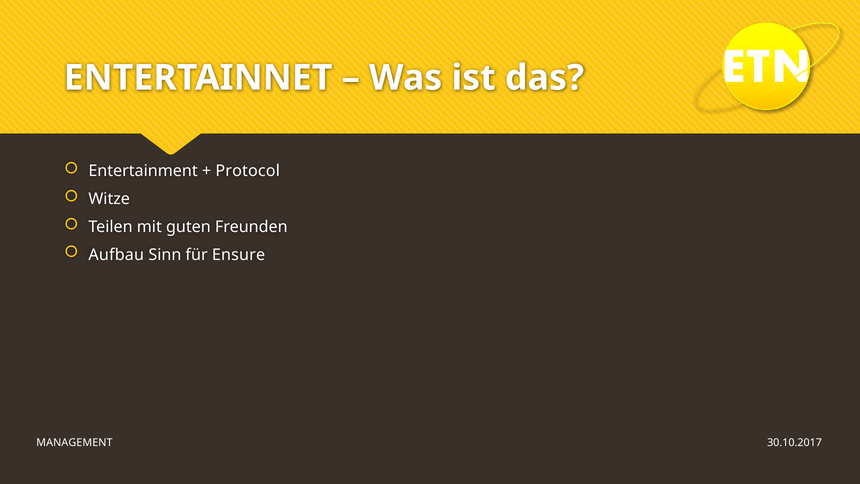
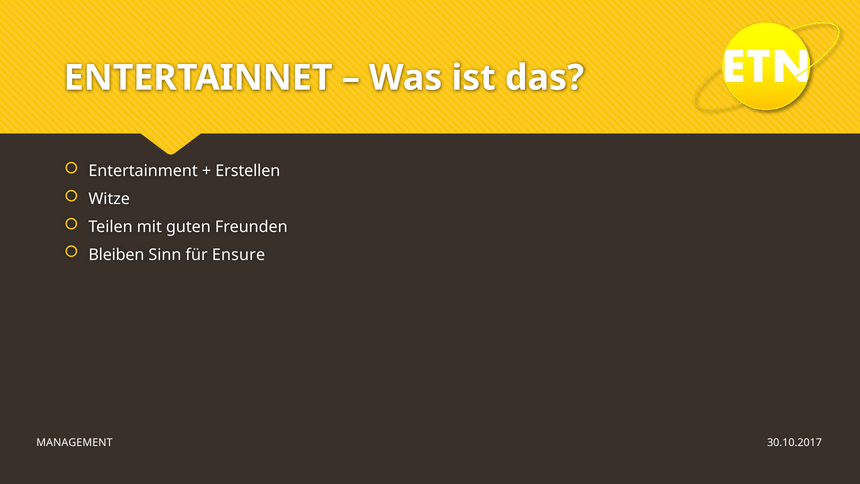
Protocol: Protocol -> Erstellen (248, 171)
Aufbau: Aufbau -> Bleiben (116, 255)
